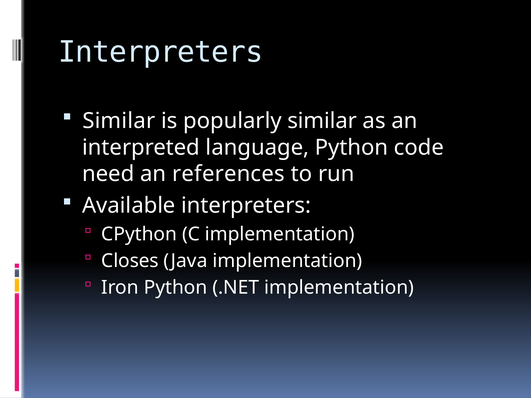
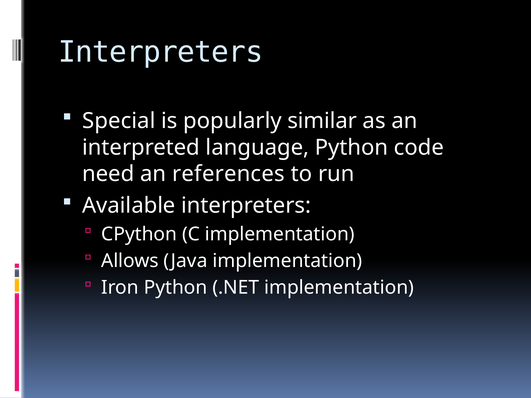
Similar: Similar -> Special (119, 121)
Closes: Closes -> Allows (130, 261)
